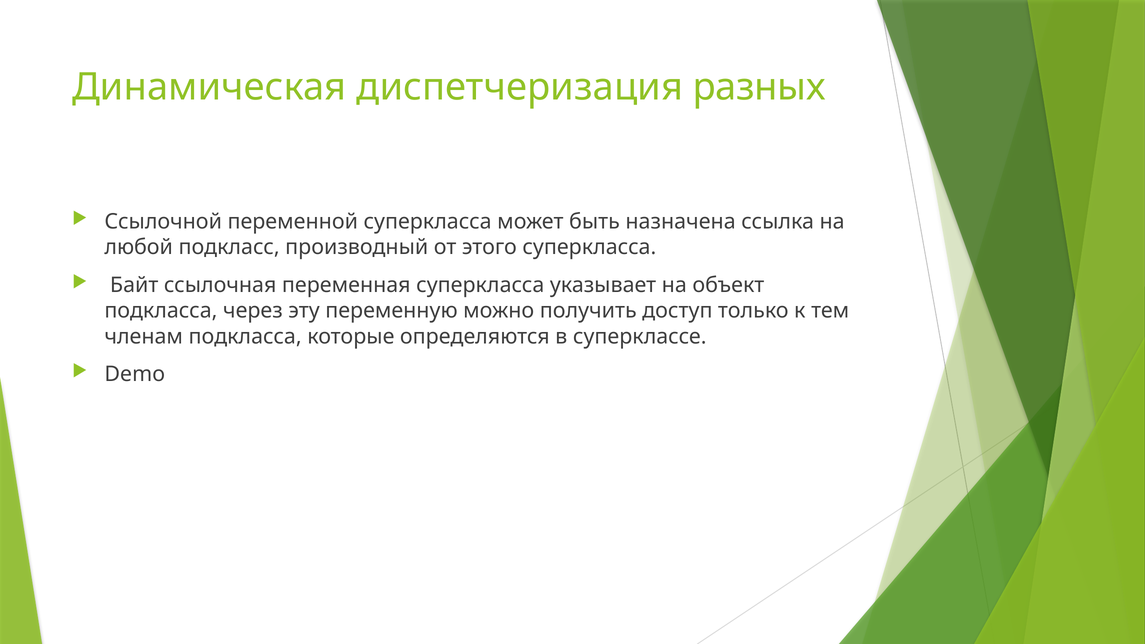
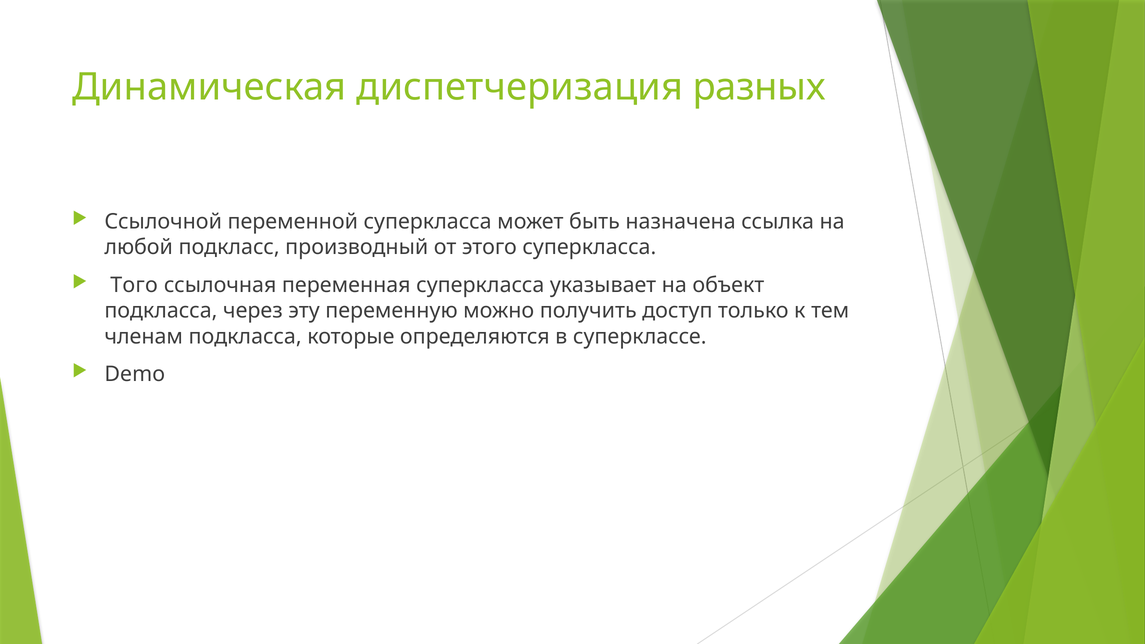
Байт: Байт -> Того (134, 285)
